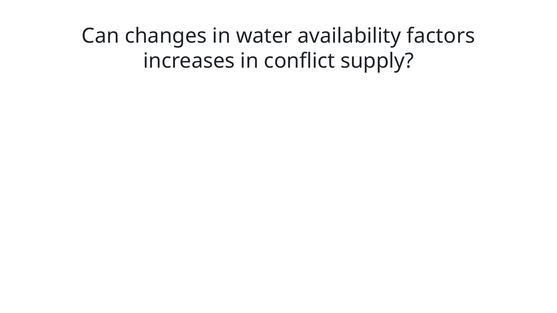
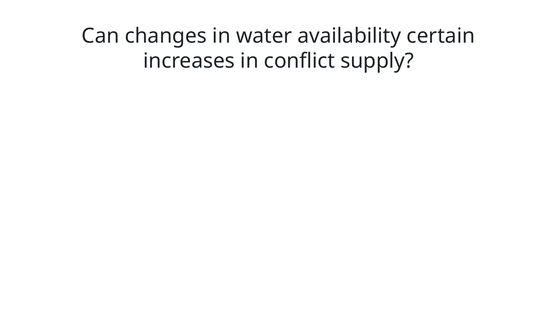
factors: factors -> certain (441, 36)
